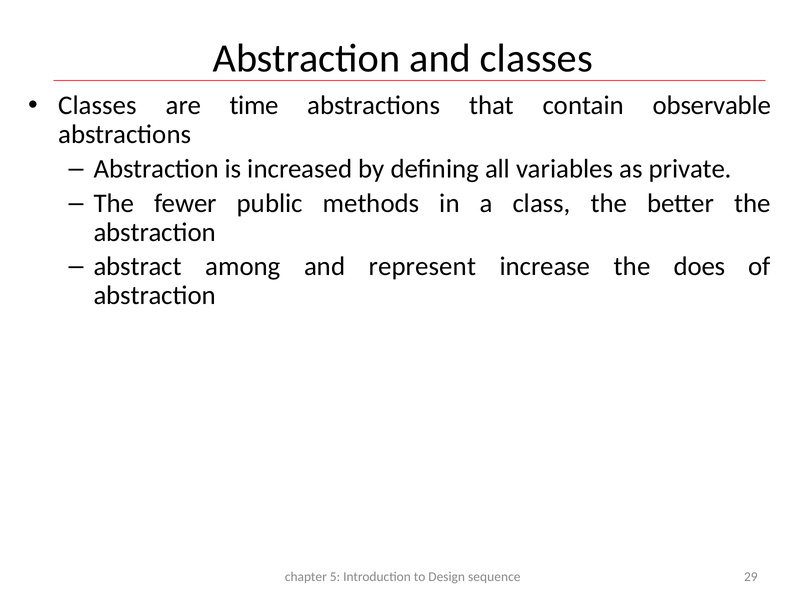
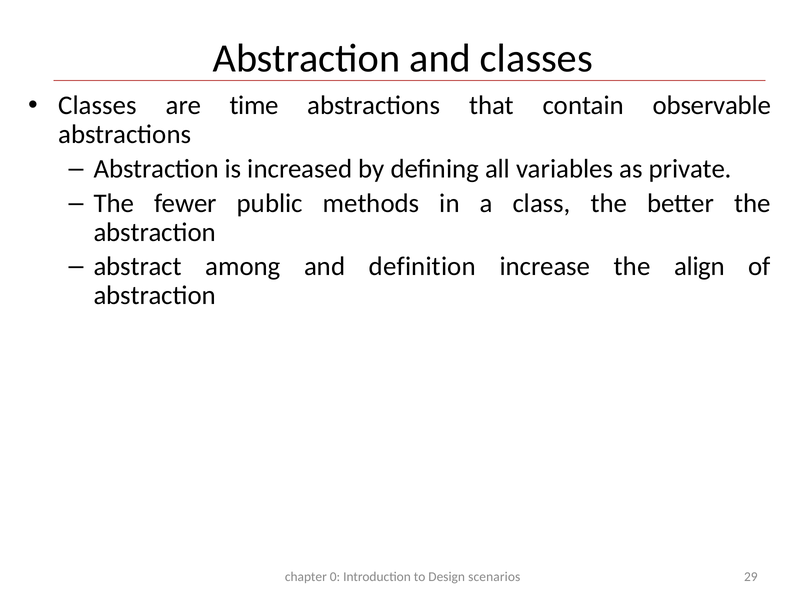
represent: represent -> definition (422, 267)
does: does -> align (700, 267)
5: 5 -> 0 (335, 577)
sequence: sequence -> scenarios (494, 577)
